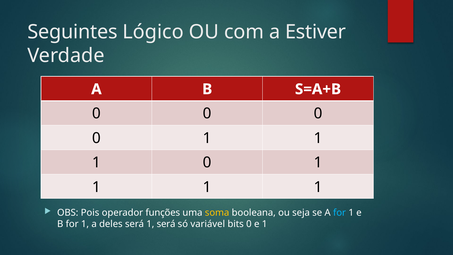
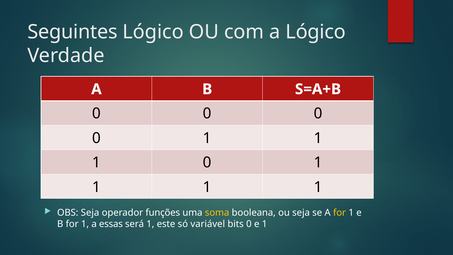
a Estiver: Estiver -> Lógico (316, 32)
OBS Pois: Pois -> Seja (90, 213)
for colour: light blue -> yellow (340, 213)
deles: deles -> essas (111, 224)
1 será: será -> este (166, 224)
